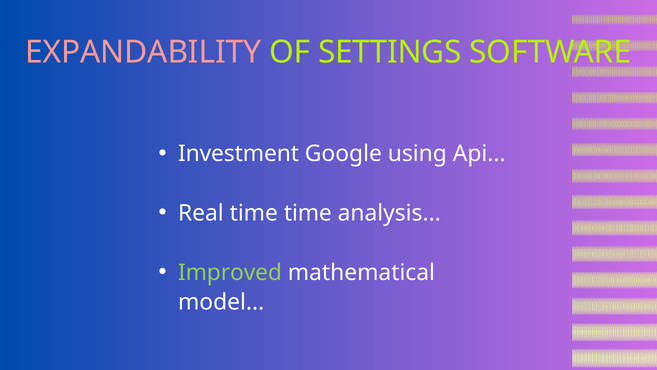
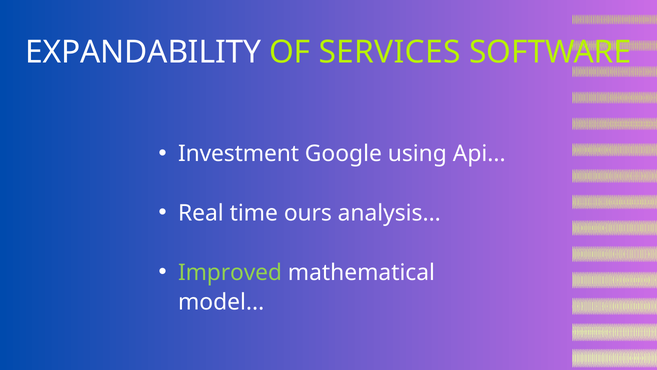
EXPANDABILITY colour: pink -> white (143, 52)
SETTINGS: SETTINGS -> SERVICES (390, 52)
time time: time -> ours (308, 213)
